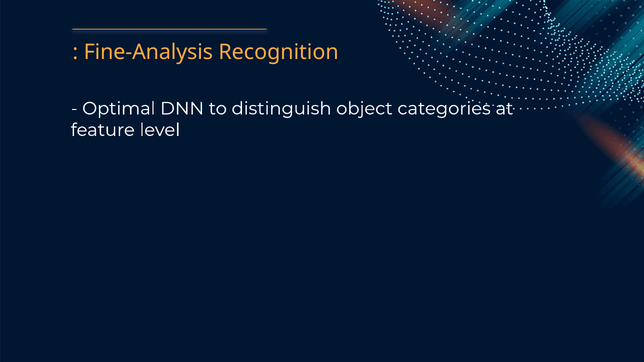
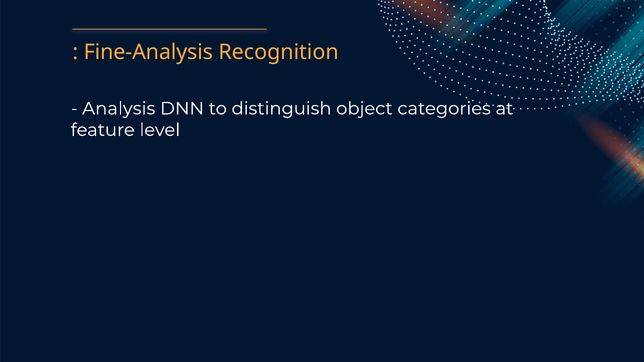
Optimal: Optimal -> Analysis (119, 109)
